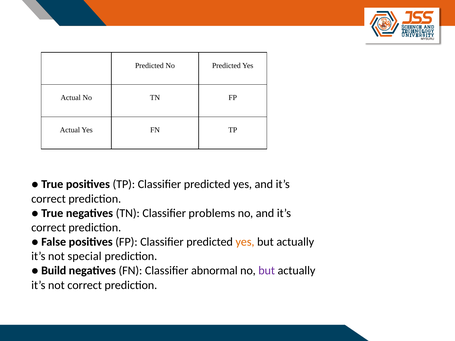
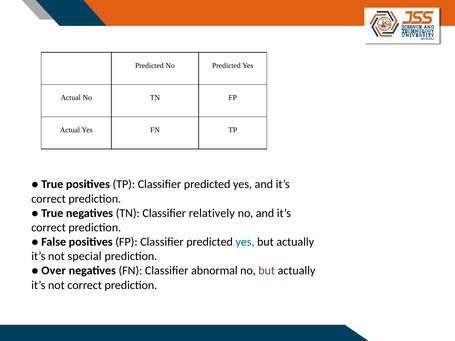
problems: problems -> relatively (212, 213)
yes colour: orange -> blue (245, 242)
Build: Build -> Over (54, 271)
